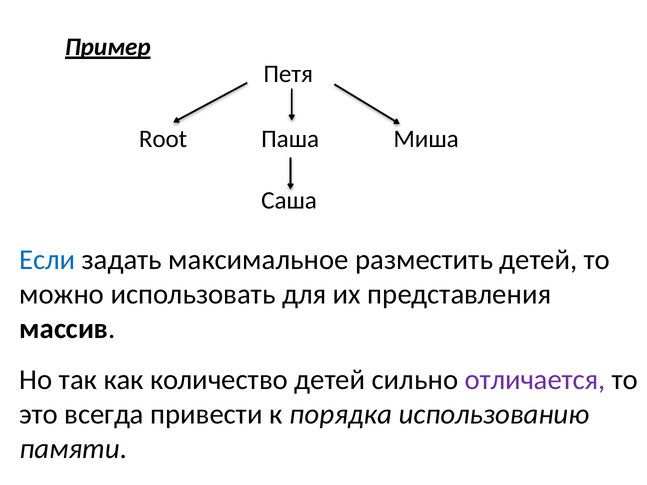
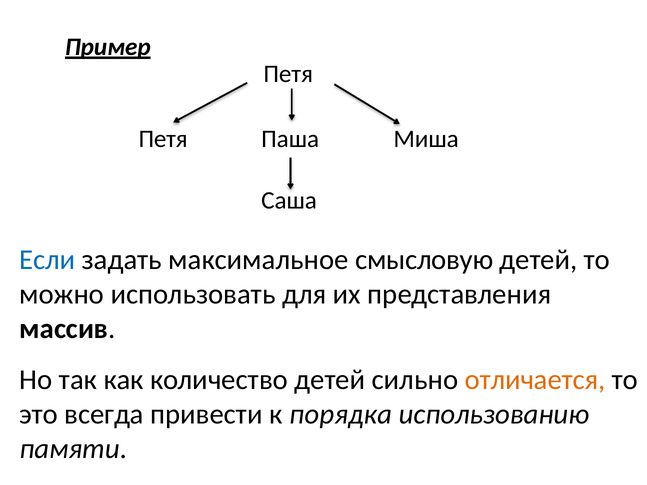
Root: Root -> Петя (163, 139)
разместить: разместить -> смысловую (424, 260)
отличается colour: purple -> orange (535, 380)
